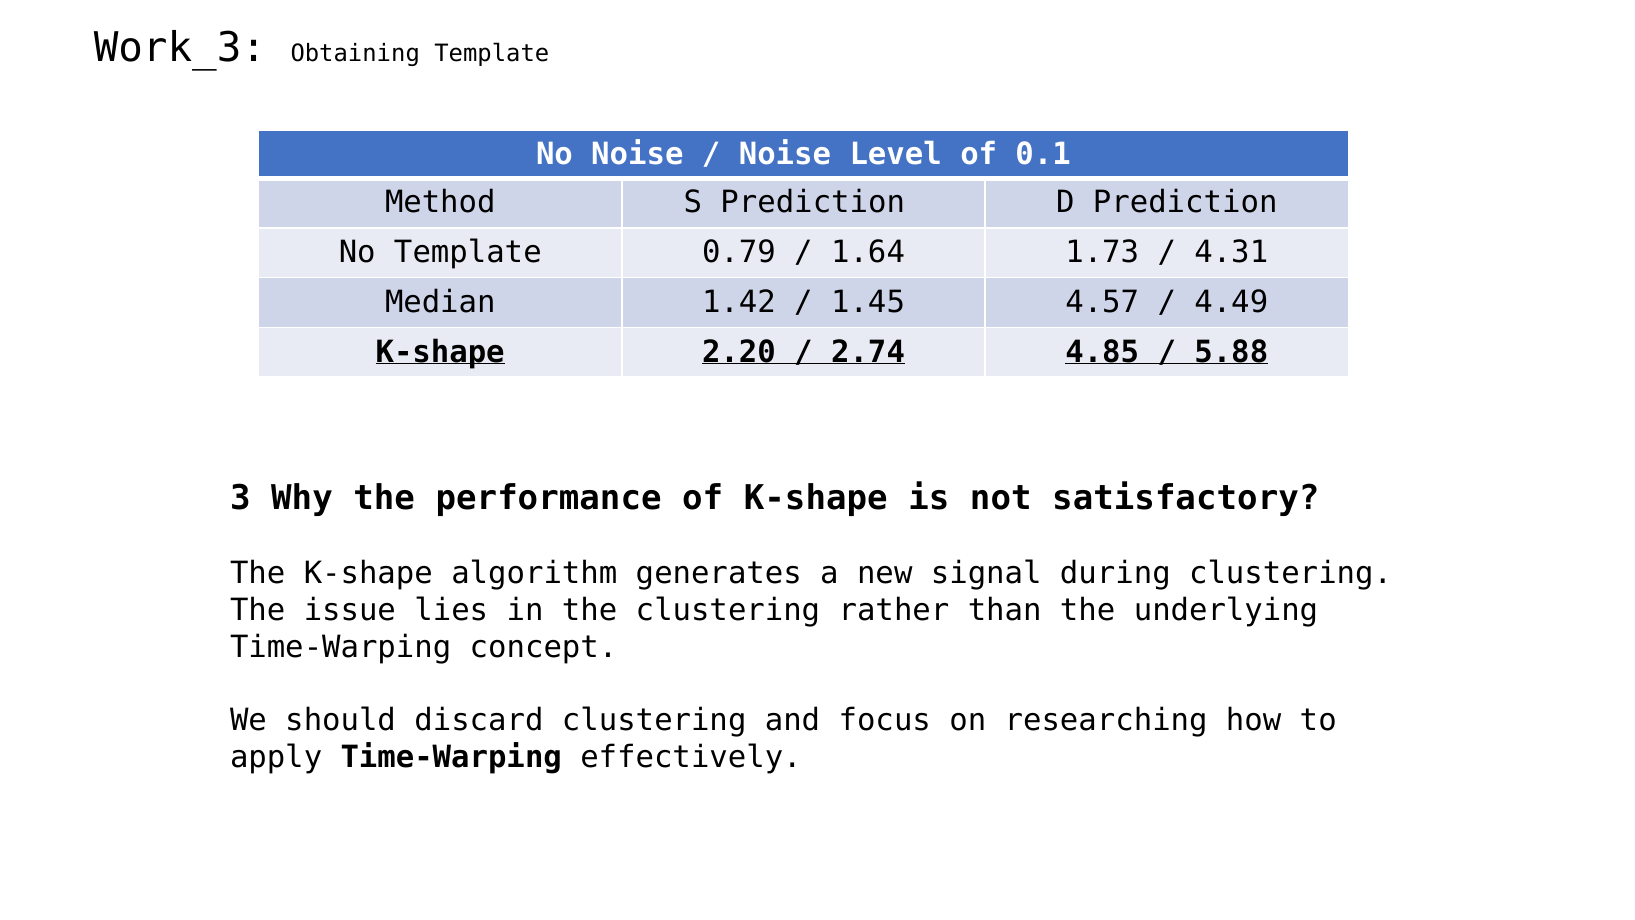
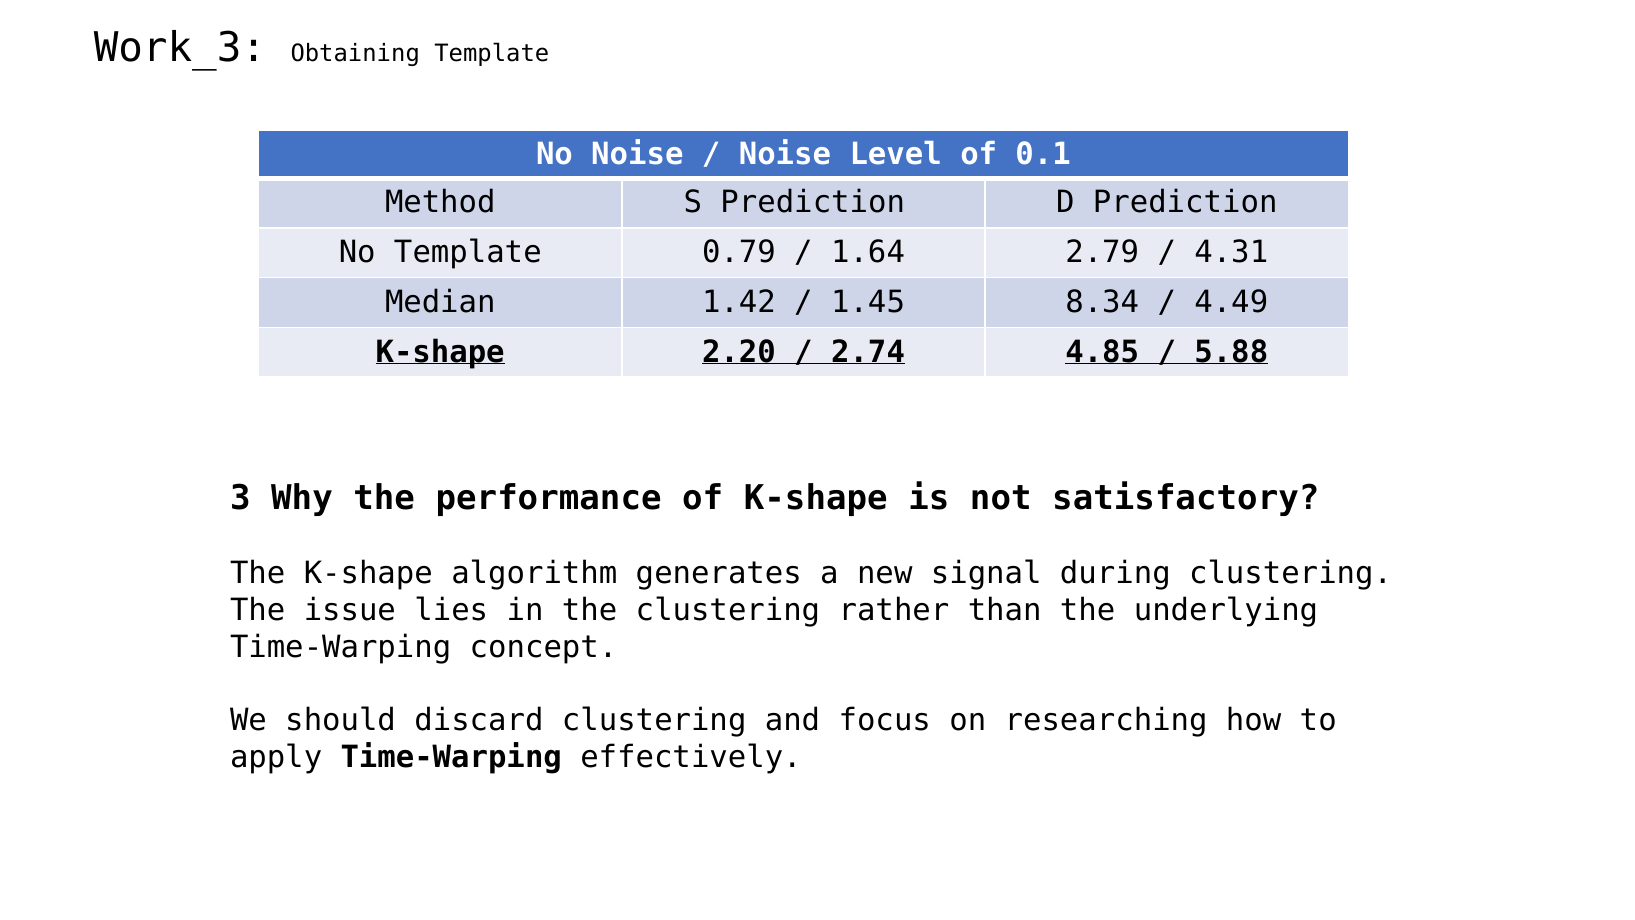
1.73: 1.73 -> 2.79 (1102, 252)
4.57: 4.57 -> 8.34 (1102, 302)
